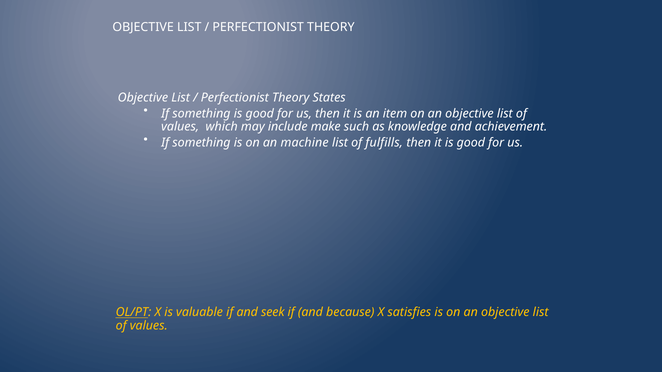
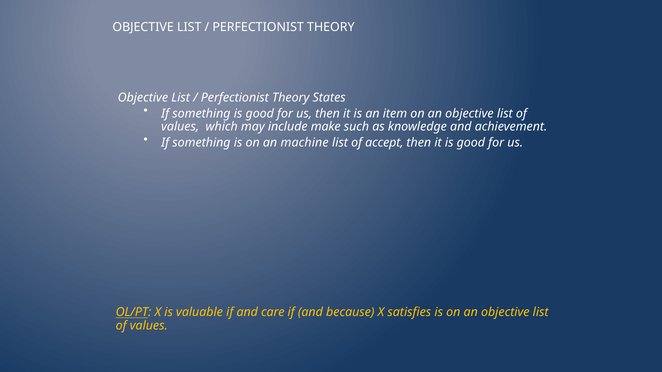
fulfills: fulfills -> accept (384, 143)
seek: seek -> care (273, 312)
